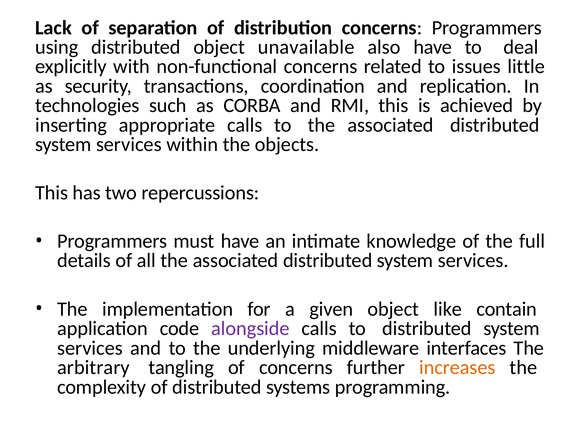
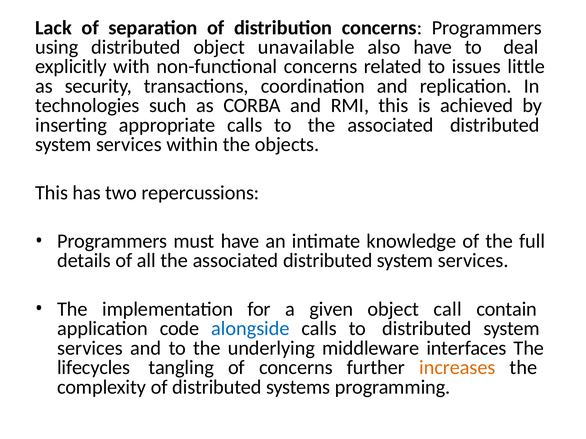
like: like -> call (448, 309)
alongside colour: purple -> blue (250, 329)
arbitrary: arbitrary -> lifecycles (94, 368)
